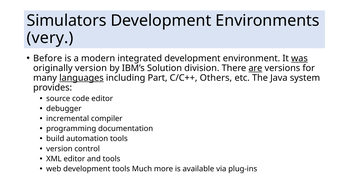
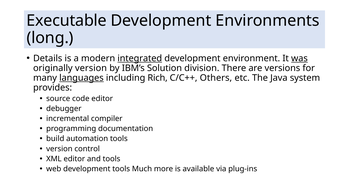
Simulators: Simulators -> Executable (67, 21)
very: very -> long (50, 38)
Before: Before -> Details (48, 58)
integrated underline: none -> present (140, 58)
are underline: present -> none (255, 68)
Part: Part -> Rich (158, 78)
